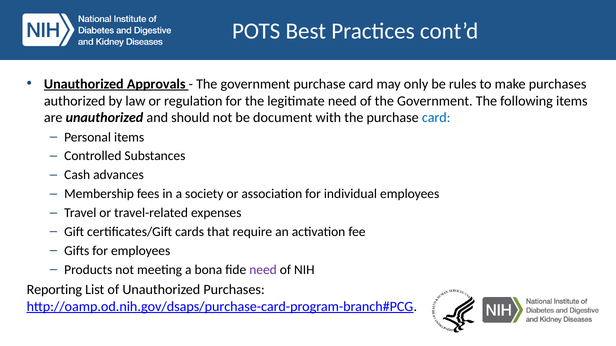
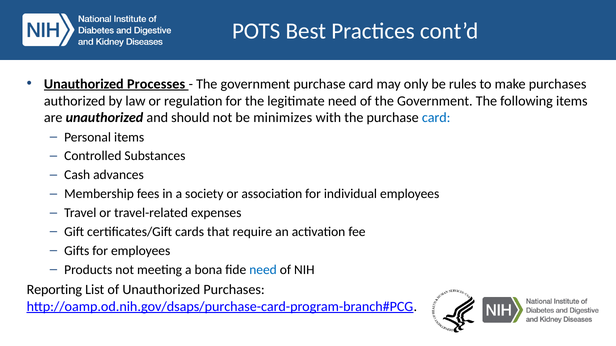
Approvals: Approvals -> Processes (156, 84)
document: document -> minimizes (283, 118)
need colour: purple -> blue (263, 270)
